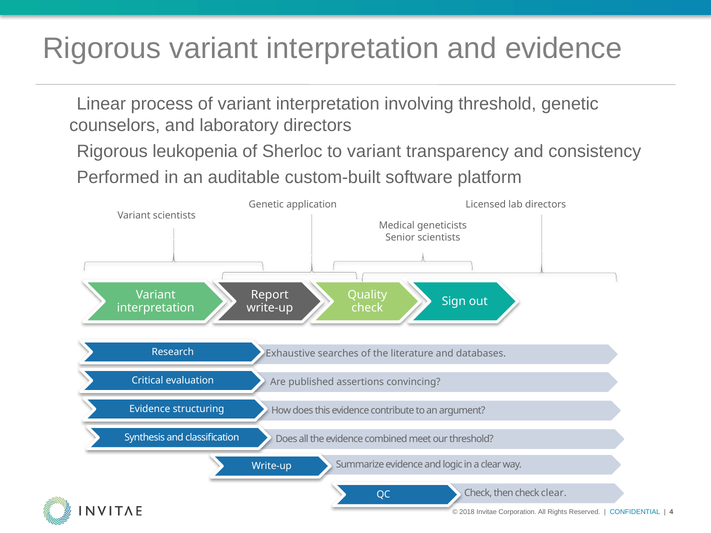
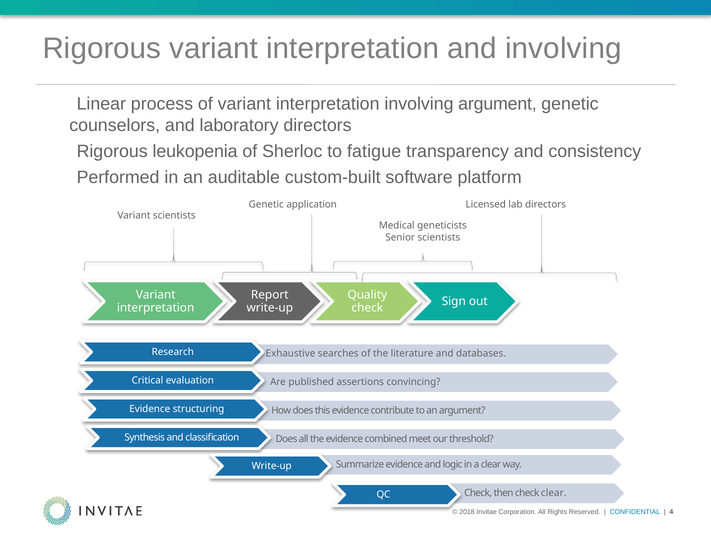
and evidence: evidence -> involving (563, 48)
involving threshold: threshold -> argument (498, 104)
to variant: variant -> fatigue (374, 151)
